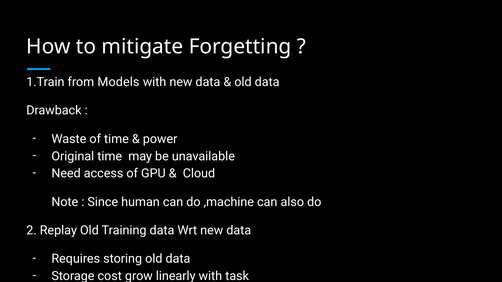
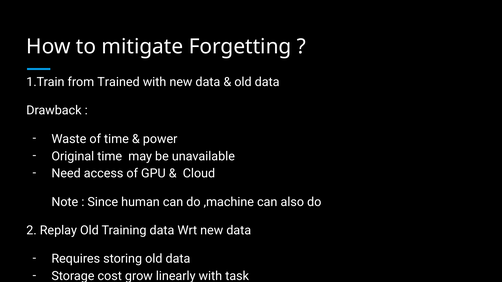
Models: Models -> Trained (119, 82)
